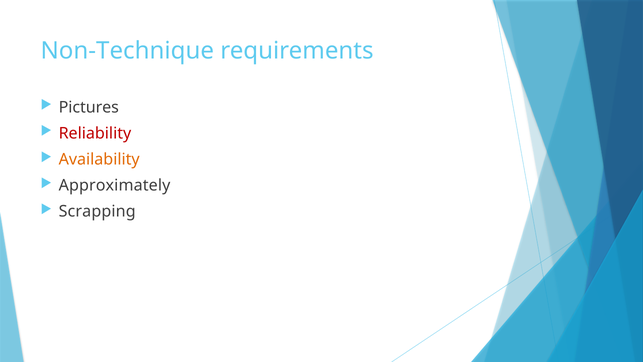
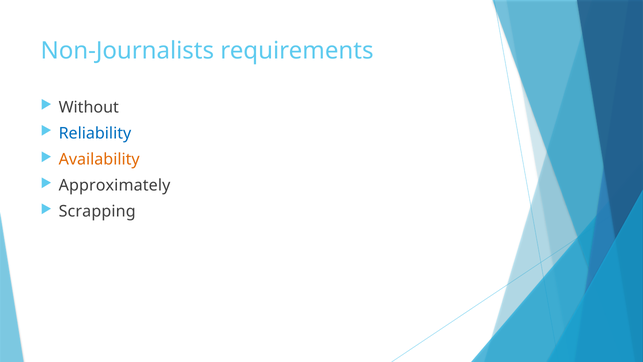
Non-Technique: Non-Technique -> Non-Journalists (127, 51)
Pictures: Pictures -> Without (89, 107)
Reliability colour: red -> blue (95, 133)
